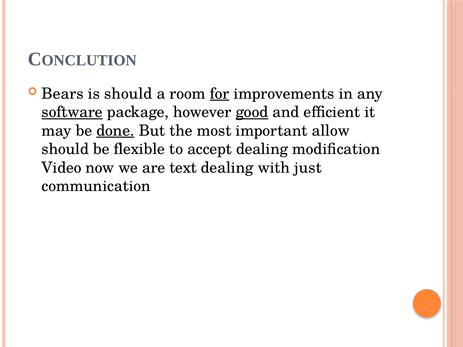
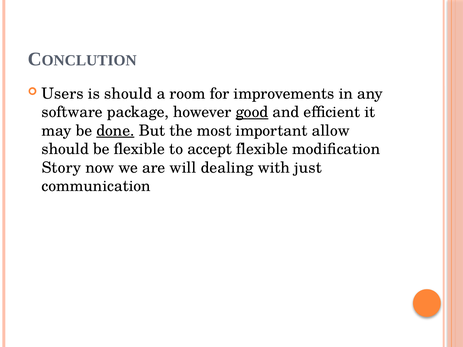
Bears: Bears -> Users (63, 94)
for underline: present -> none (220, 94)
software underline: present -> none (72, 112)
accept dealing: dealing -> flexible (262, 149)
Video: Video -> Story (61, 168)
text: text -> will (183, 168)
